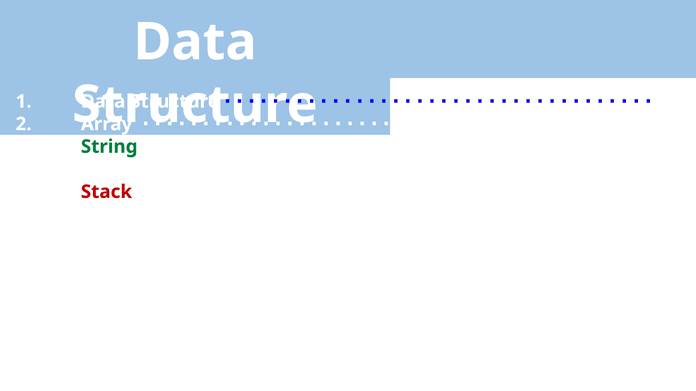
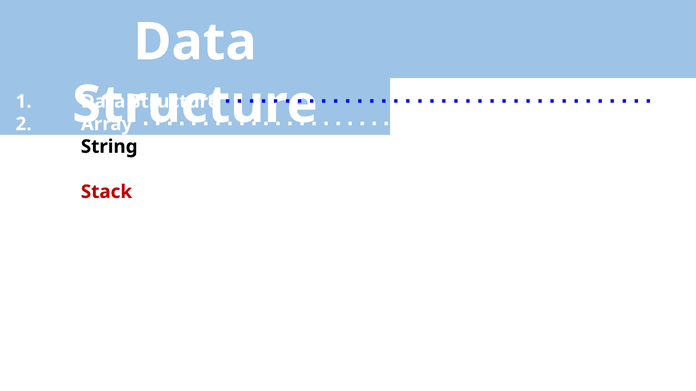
String colour: green -> black (109, 147)
